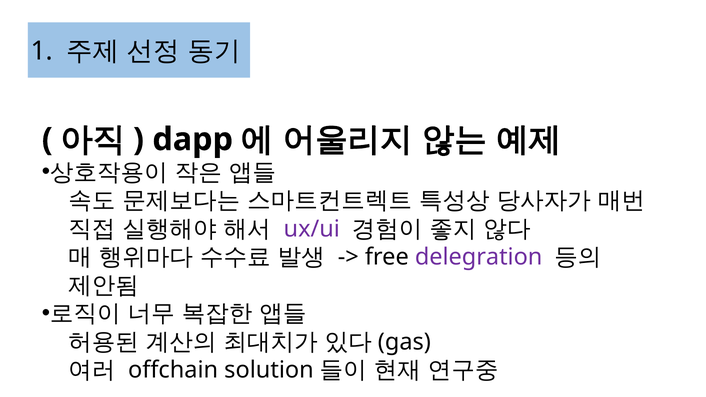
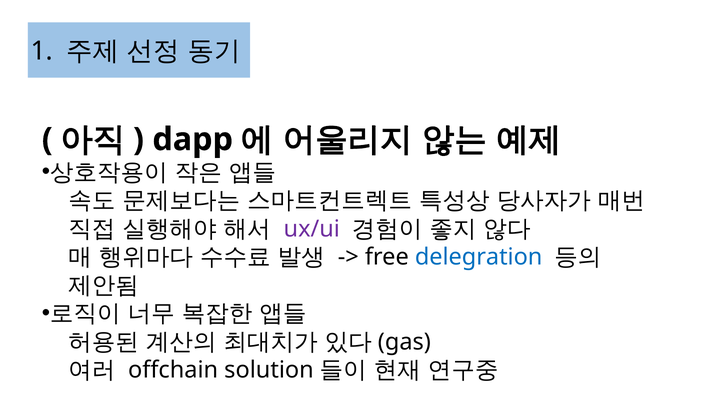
delegration colour: purple -> blue (479, 257)
